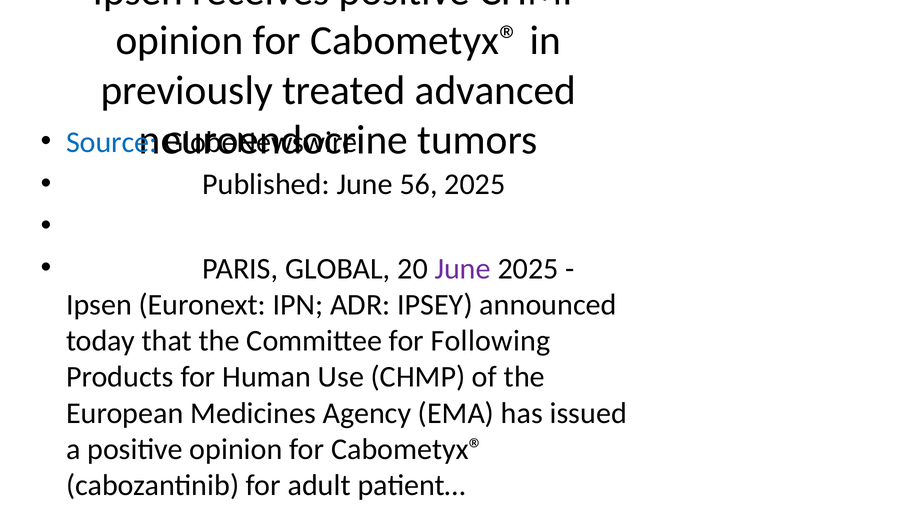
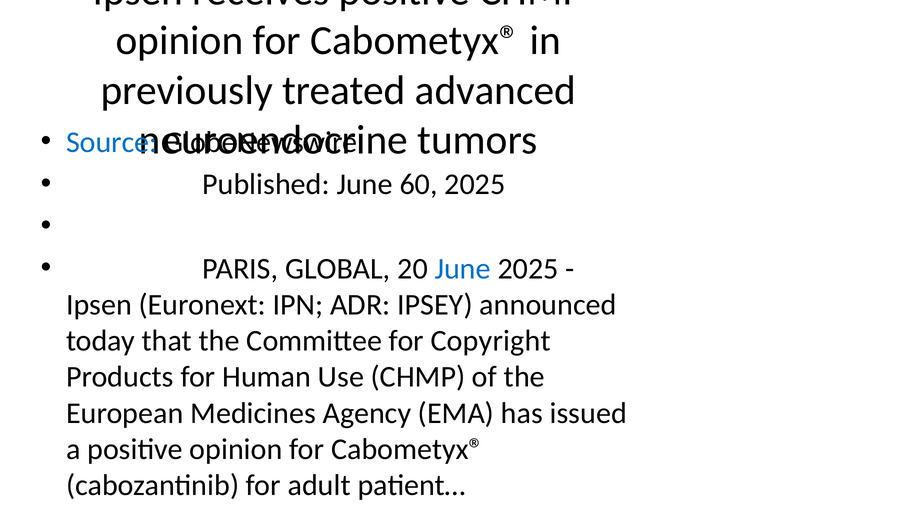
56: 56 -> 60 (419, 184)
June colour: purple -> blue (463, 269)
Following: Following -> Copyright (491, 341)
